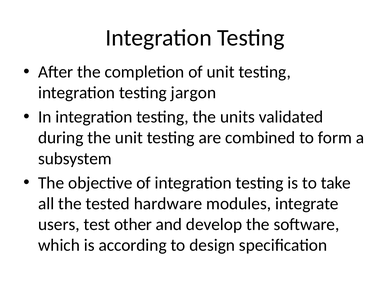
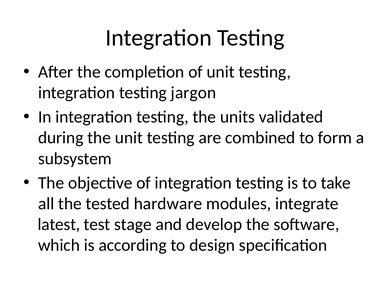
users: users -> latest (59, 225)
other: other -> stage (133, 225)
